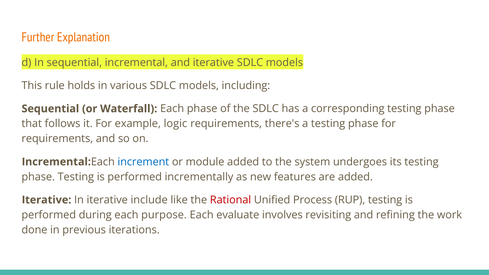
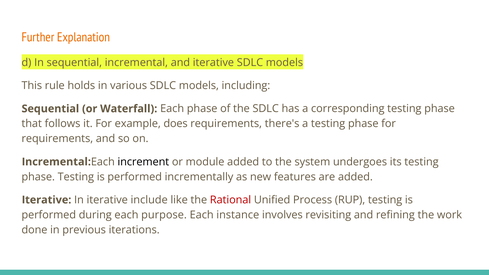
logic: logic -> does (176, 124)
increment colour: blue -> black (143, 162)
evaluate: evaluate -> instance (238, 215)
